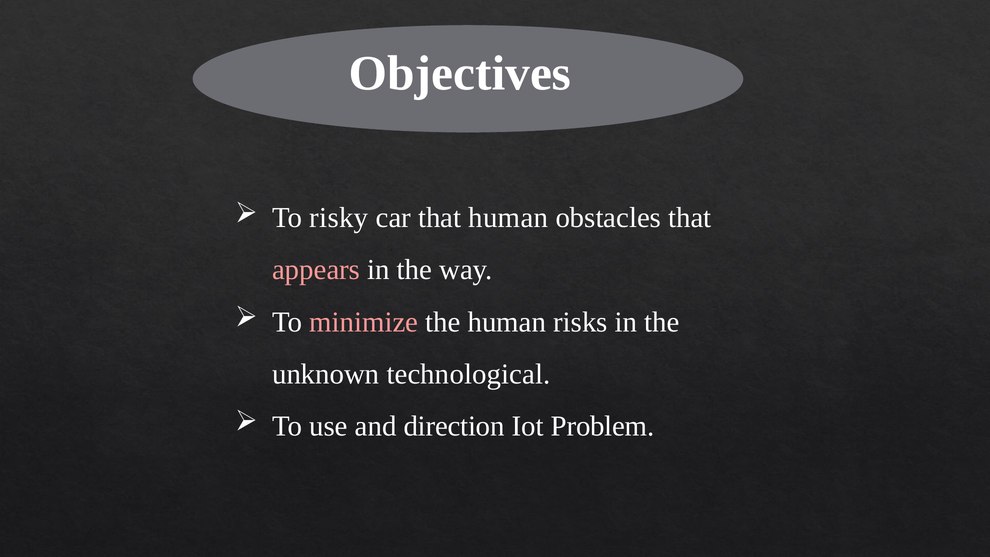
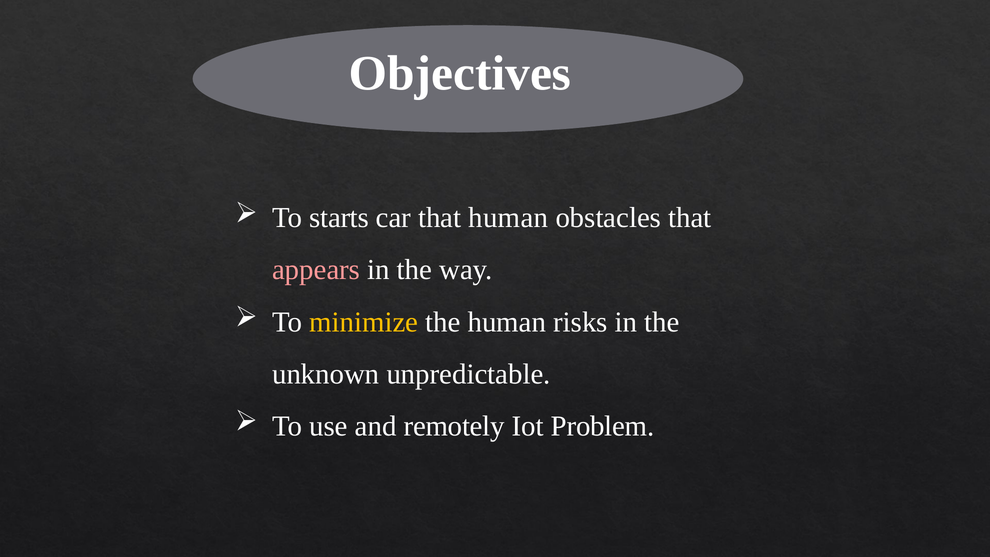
risky: risky -> starts (339, 218)
minimize colour: pink -> yellow (364, 322)
technological: technological -> unpredictable (469, 374)
direction: direction -> remotely (454, 426)
